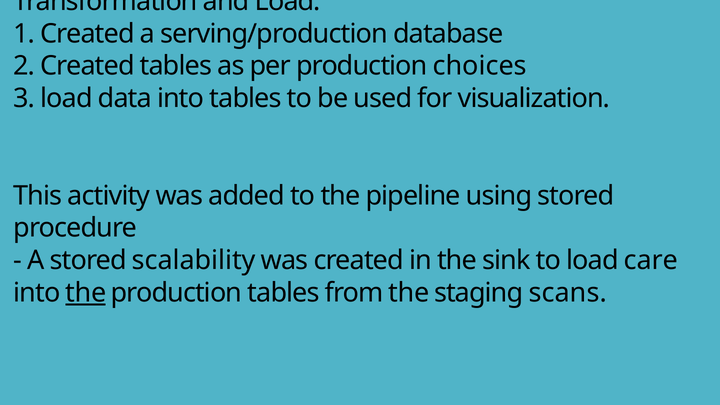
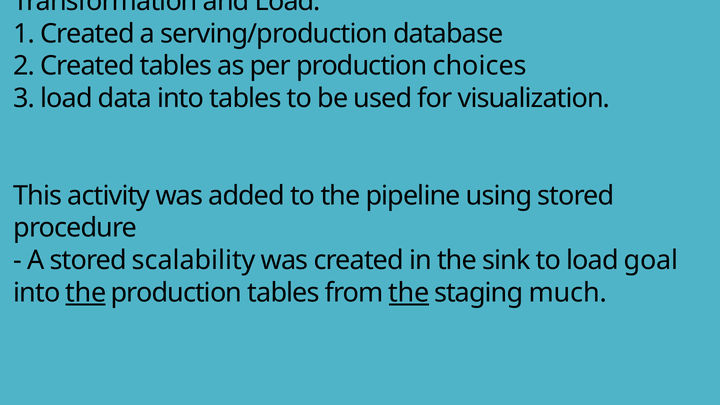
care: care -> goal (651, 260)
the underline: none -> present (409, 293)
scans: scans -> much (568, 293)
